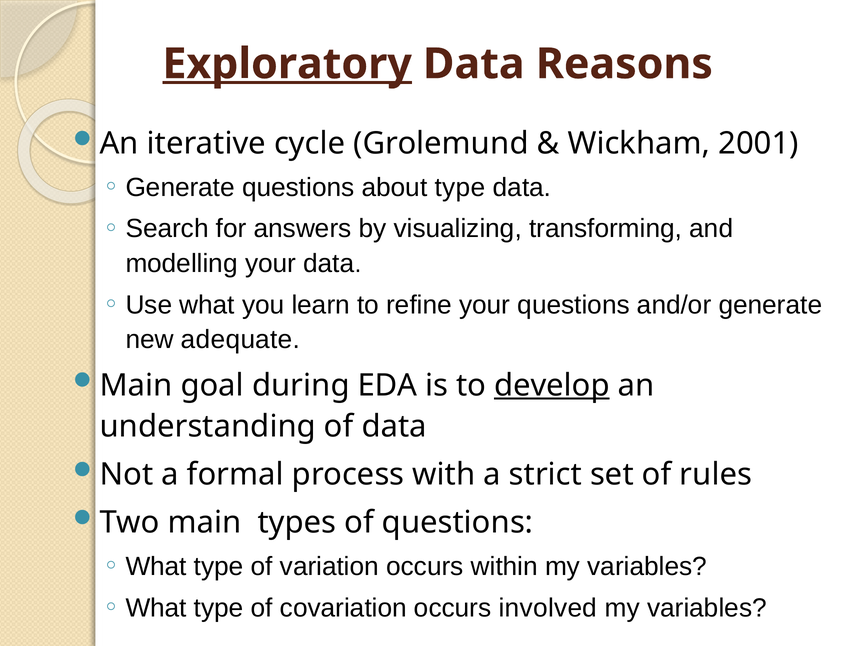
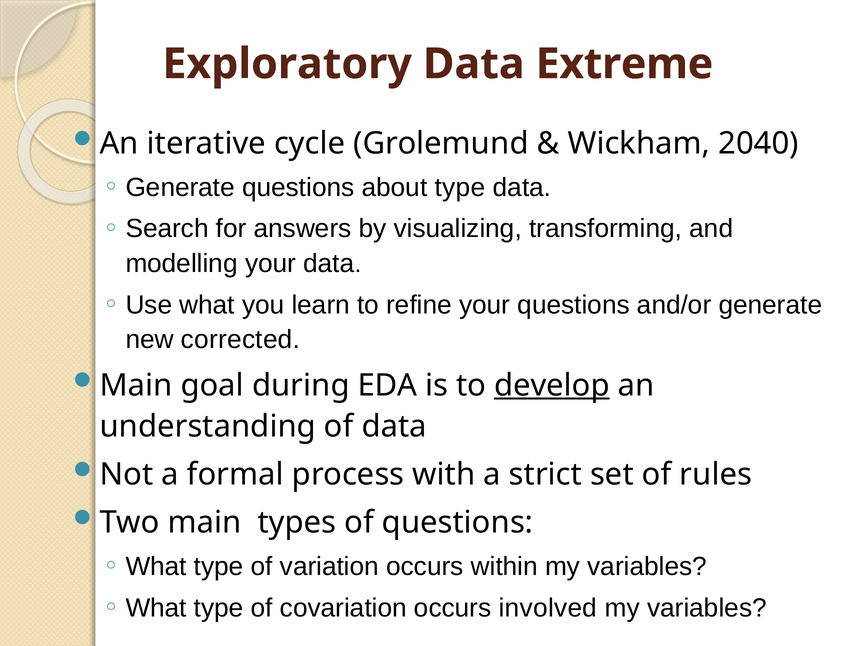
Exploratory underline: present -> none (287, 64)
Reasons: Reasons -> Extreme (624, 64)
2001: 2001 -> 2040 (758, 144)
adequate: adequate -> corrected (240, 339)
